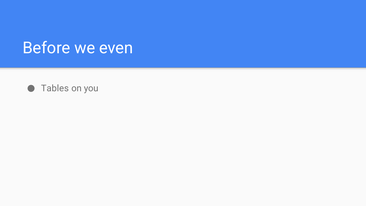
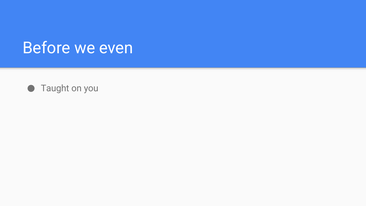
Tables: Tables -> Taught (55, 88)
